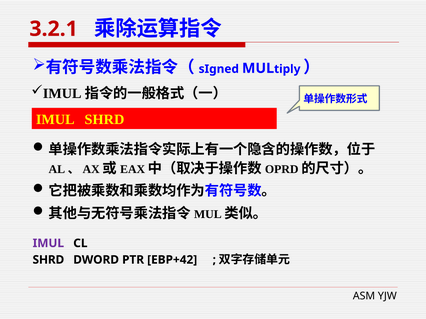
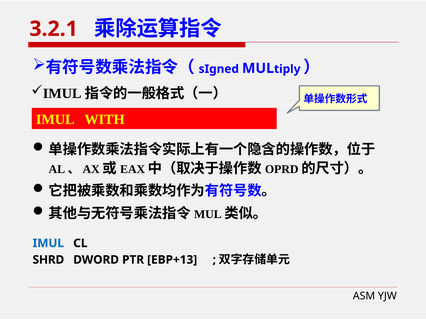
IMUL SHRD: SHRD -> WITH (105, 120)
IMUL colour: purple -> blue (48, 244)
EBP+42: EBP+42 -> EBP+13 (172, 260)
